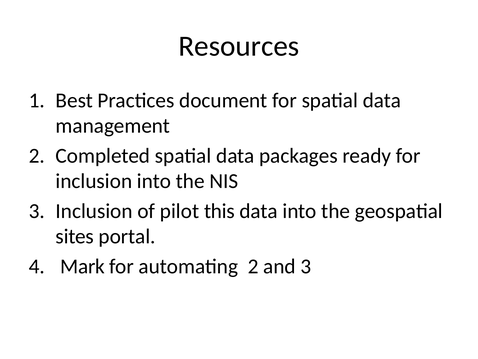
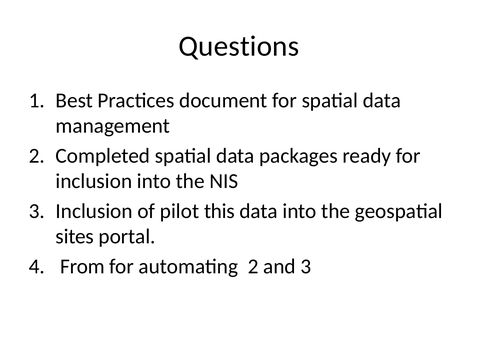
Resources: Resources -> Questions (239, 46)
Mark: Mark -> From (82, 266)
